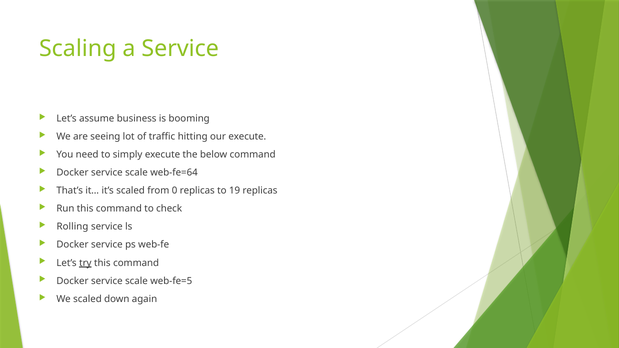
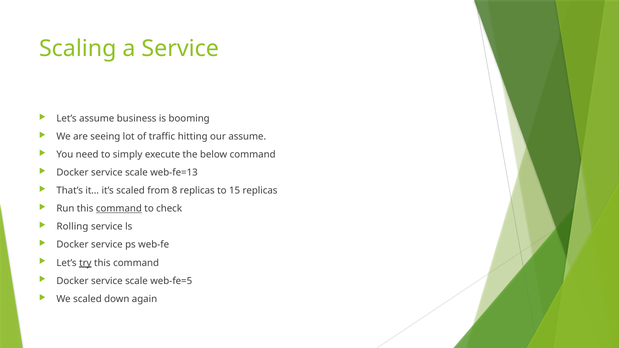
our execute: execute -> assume (247, 137)
web-fe=64: web-fe=64 -> web-fe=13 (174, 173)
0: 0 -> 8 (175, 191)
19: 19 -> 15 (235, 191)
command underline: none -> present (119, 209)
